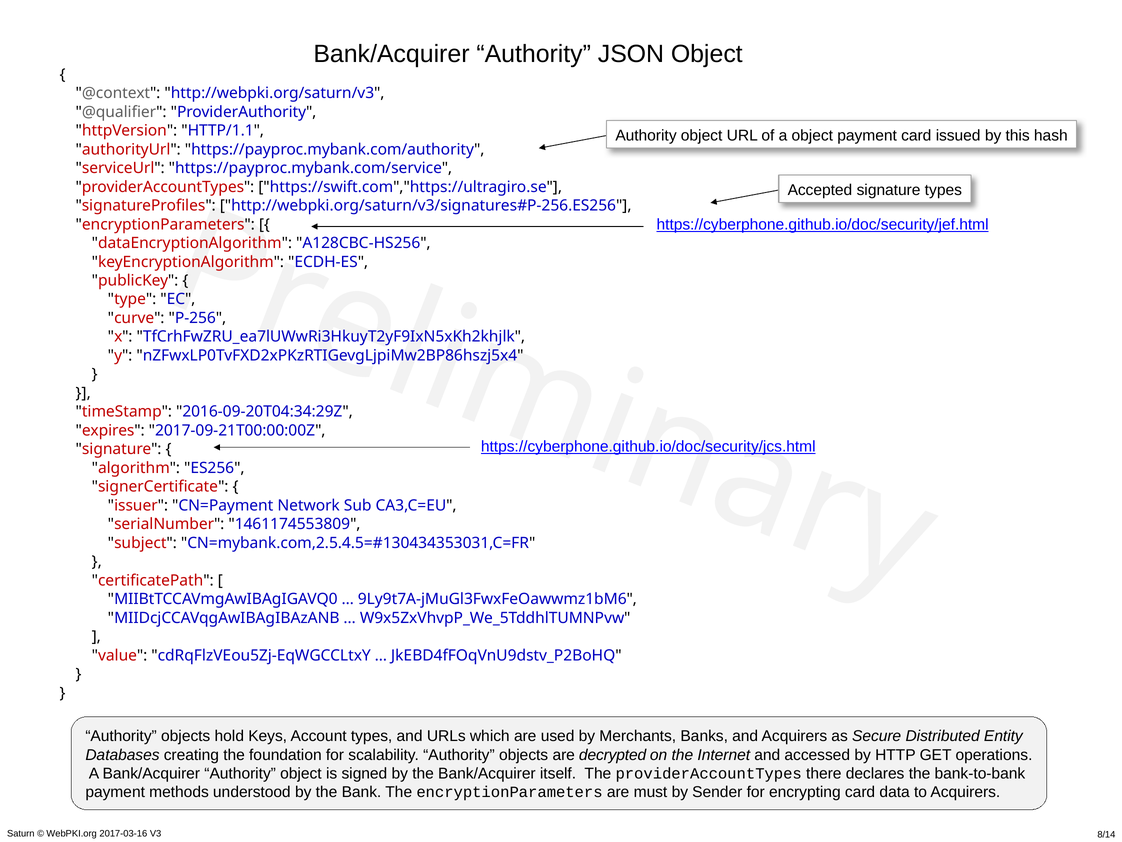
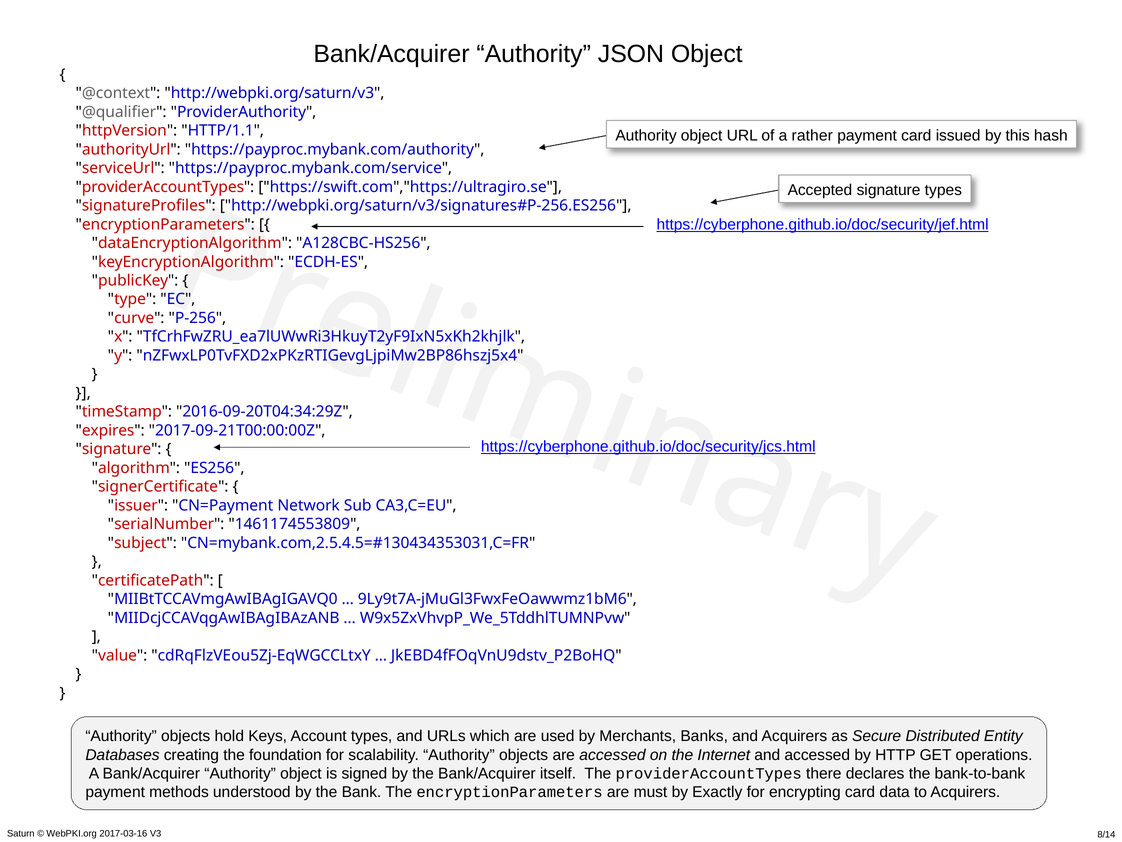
a object: object -> rather (812, 135)
are decrypted: decrypted -> accessed (612, 754)
Sender: Sender -> Exactly (717, 792)
